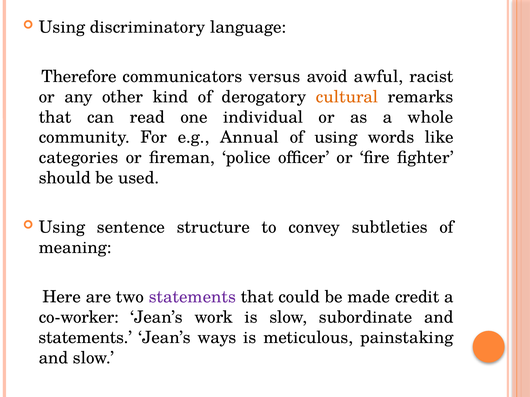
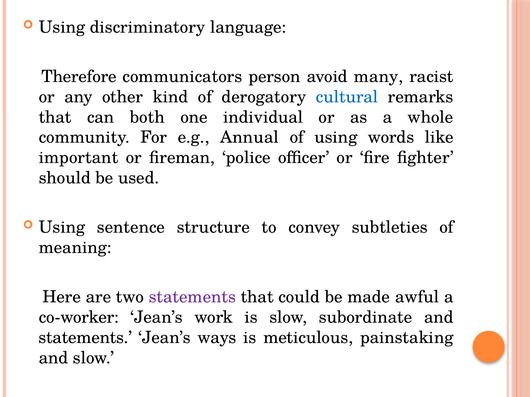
versus: versus -> person (274, 77)
awful: awful -> many (379, 77)
cultural colour: orange -> blue (347, 97)
read: read -> both (147, 117)
categories: categories -> important (79, 158)
credit: credit -> awful (417, 297)
